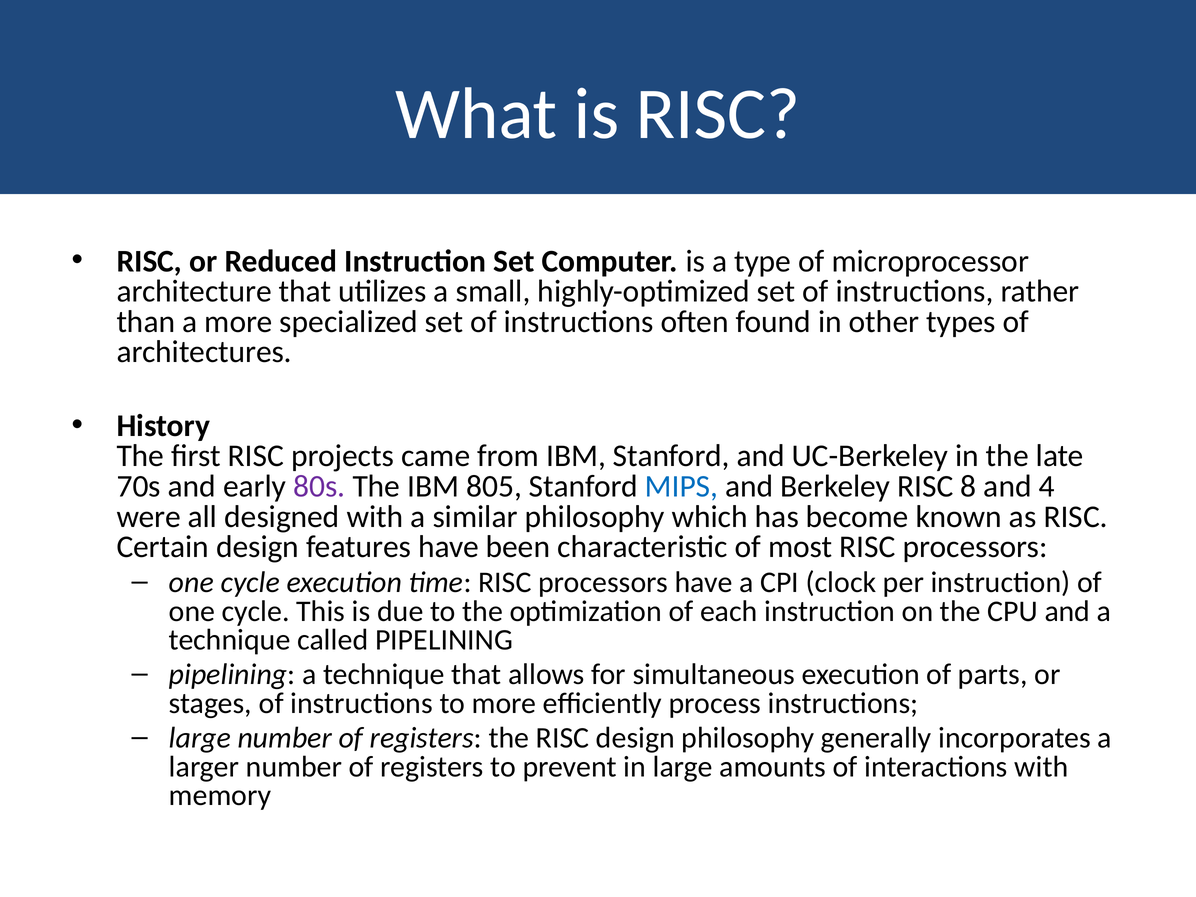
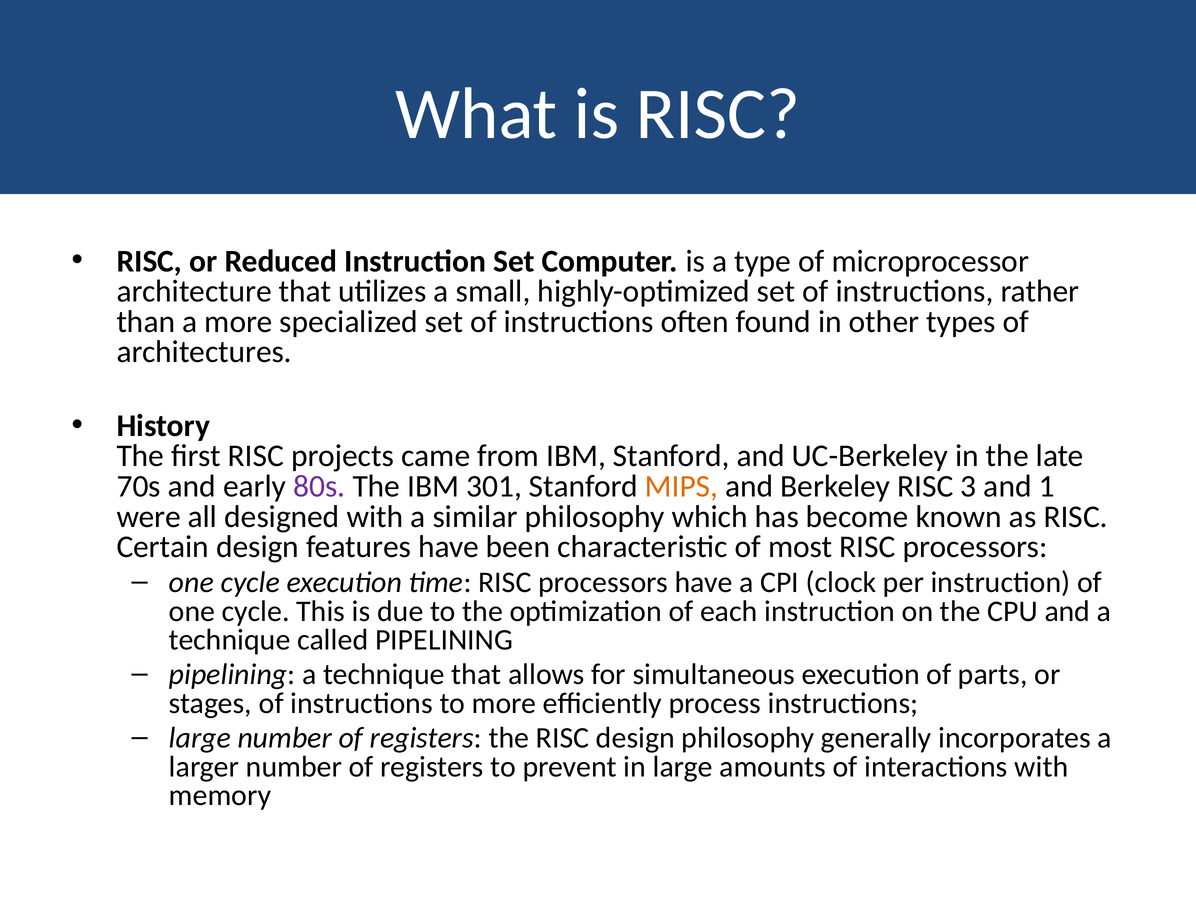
805: 805 -> 301 (494, 486)
MIPS colour: blue -> orange (681, 486)
8: 8 -> 3 (968, 486)
4: 4 -> 1 (1047, 486)
